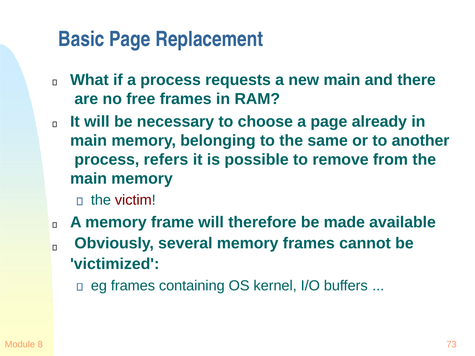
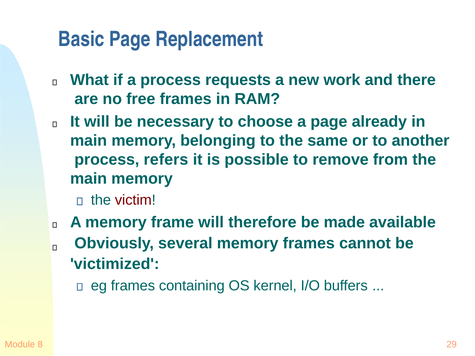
new main: main -> work (342, 80)
73: 73 -> 29 (452, 345)
